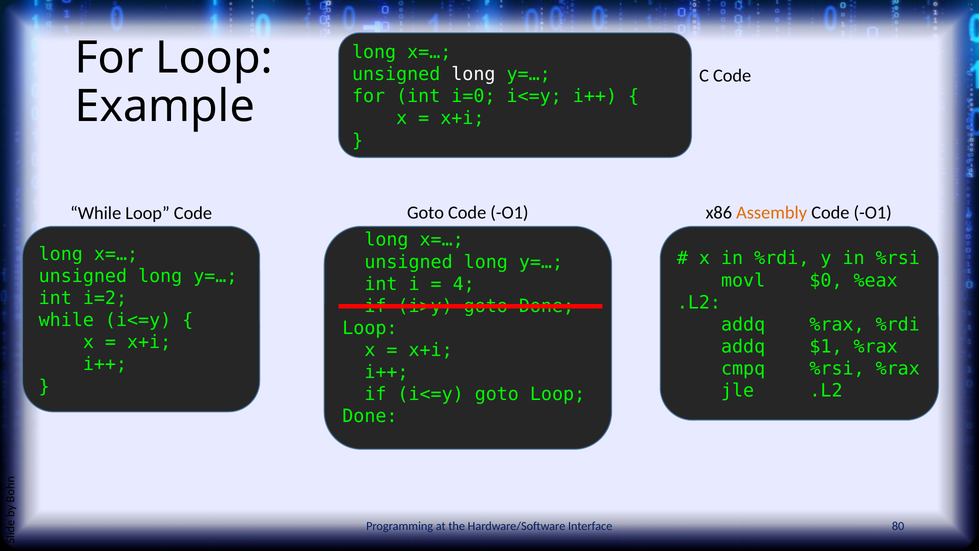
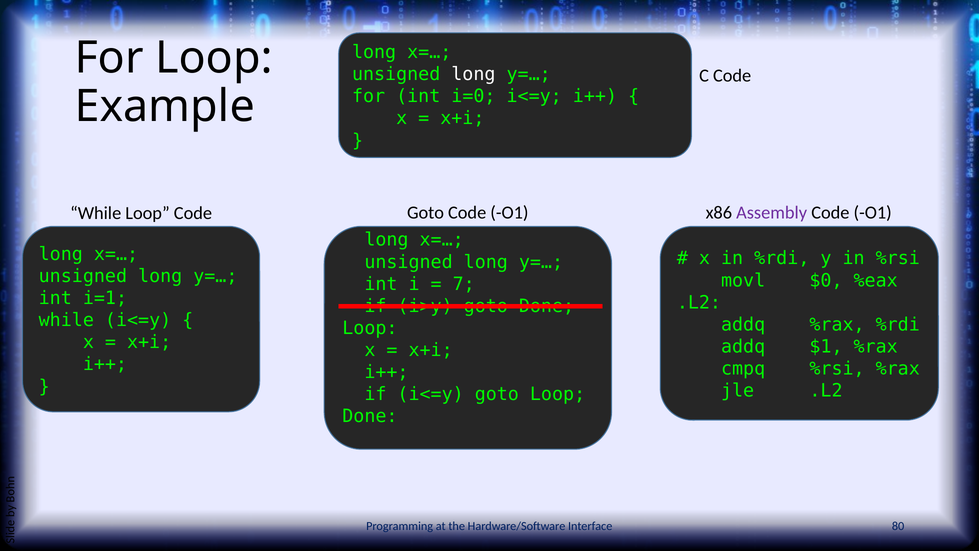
Assembly colour: orange -> purple (772, 213)
4: 4 -> 7 (464, 284)
i=2: i=2 -> i=1 (105, 298)
